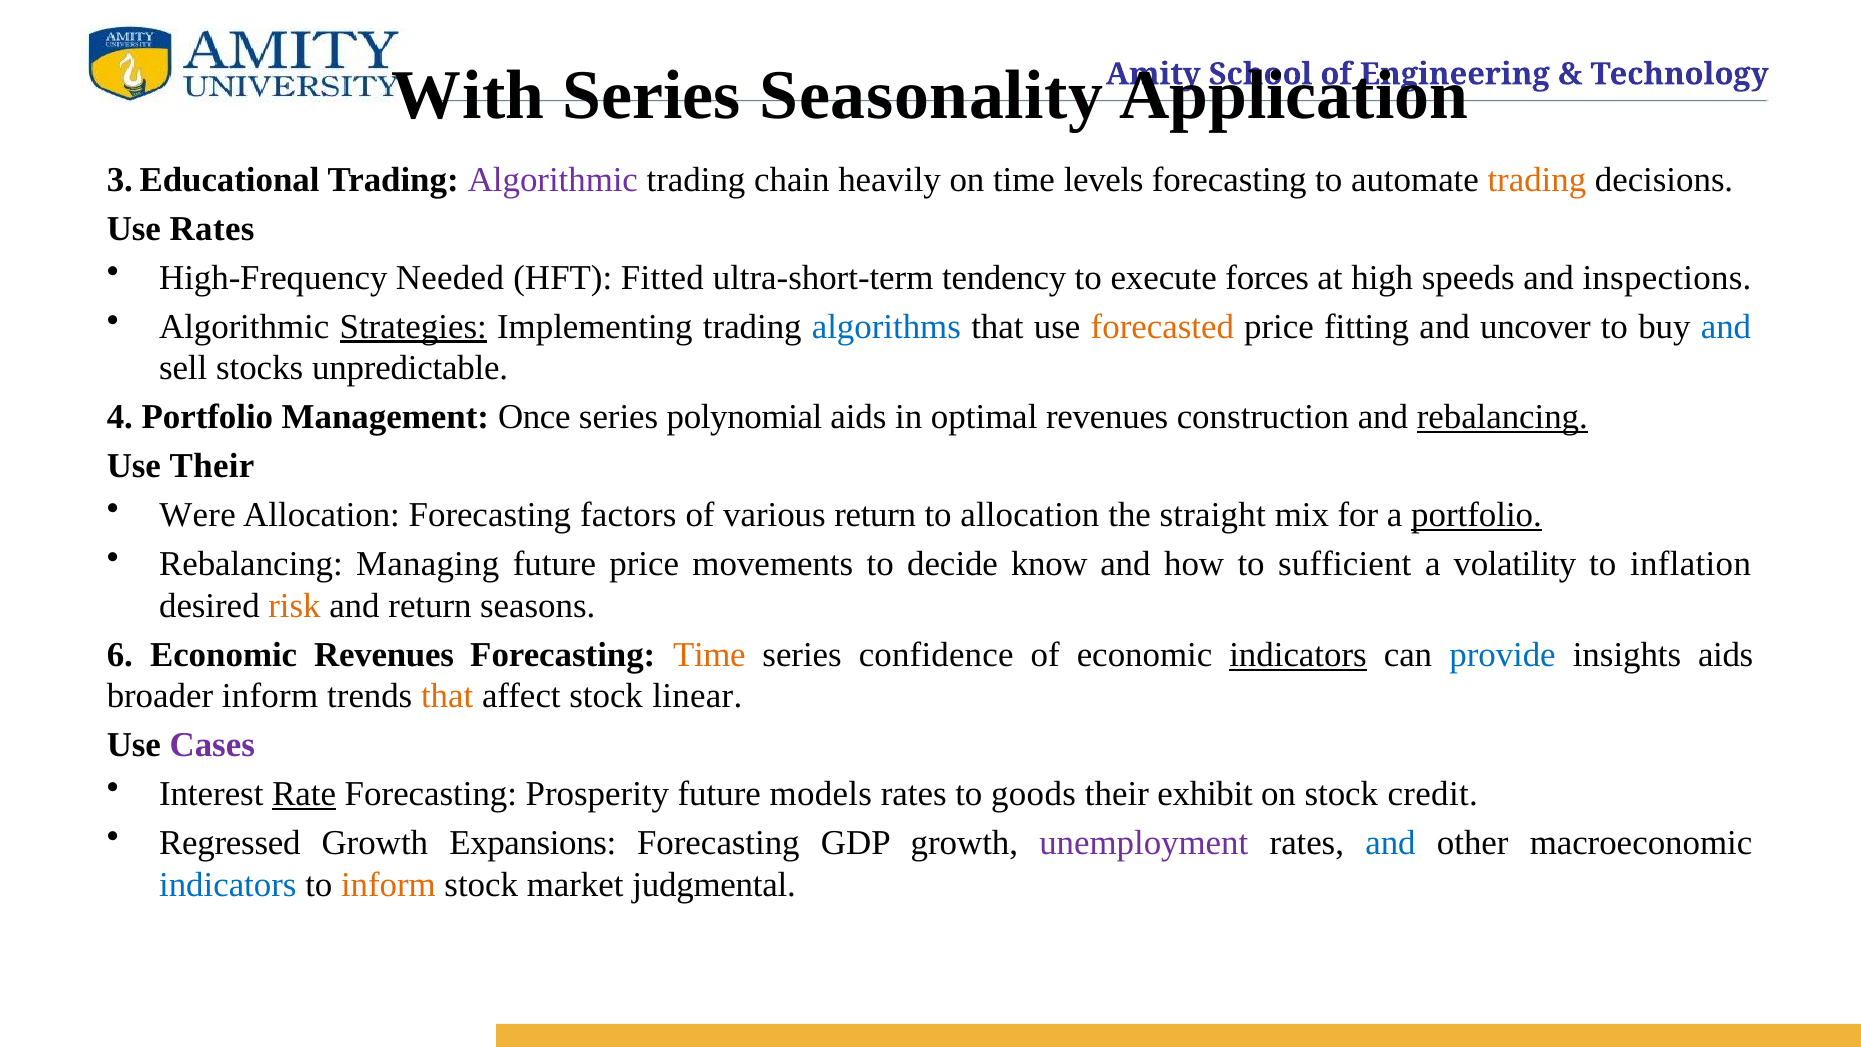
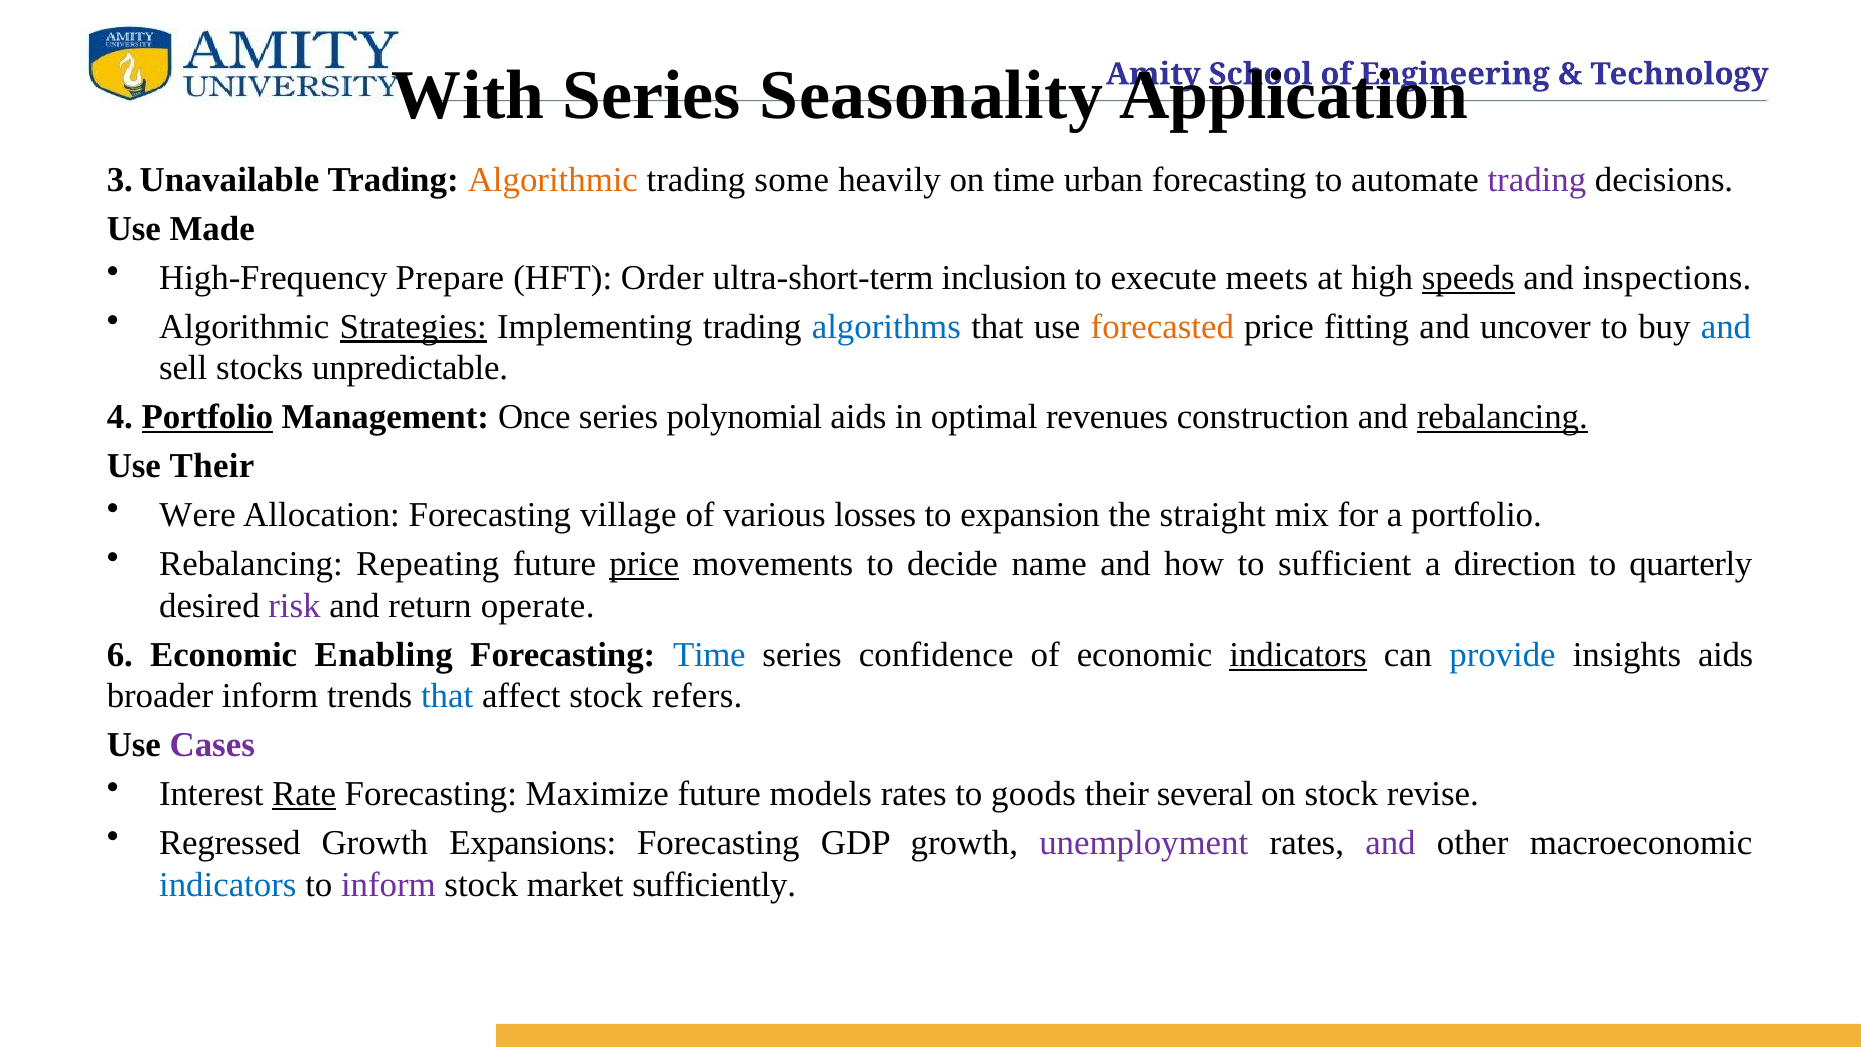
Educational: Educational -> Unavailable (229, 180)
Algorithmic colour: purple -> orange (553, 180)
chain: chain -> some (792, 180)
levels: levels -> urban (1104, 180)
trading colour: orange -> purple (1537, 180)
Use Rates: Rates -> Made (212, 229)
Needed: Needed -> Prepare (450, 278)
Fitted: Fitted -> Order (662, 278)
tendency: tendency -> inclusion (1004, 278)
forces: forces -> meets (1267, 278)
speeds underline: none -> present (1468, 278)
Portfolio underline: none -> present (207, 417)
factors: factors -> village (628, 515)
various return: return -> losses (875, 515)
to allocation: allocation -> expansion (1030, 515)
portfolio underline: present -> none (1477, 515)
Managing: Managing -> Repeating (428, 564)
price underline: none -> present (644, 564)
know: know -> name (1049, 564)
volatility: volatility -> direction (1515, 564)
inflation: inflation -> quarterly (1691, 564)
risk colour: orange -> purple (294, 606)
seasons: seasons -> operate (538, 606)
Economic Revenues: Revenues -> Enabling (384, 654)
Time colour: orange -> blue (709, 654)
that colour: orange -> blue (447, 696)
linear: linear -> refers (697, 696)
Prosperity: Prosperity -> Maximize (597, 794)
exhibit: exhibit -> several (1205, 794)
credit: credit -> revise (1433, 794)
and colour: blue -> purple (1390, 843)
inform colour: orange -> purple (388, 885)
judgmental: judgmental -> sufficiently (714, 885)
